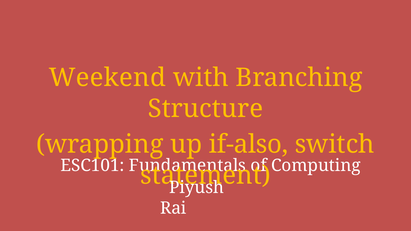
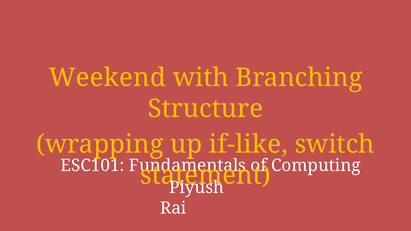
if-also: if-also -> if-like (248, 145)
